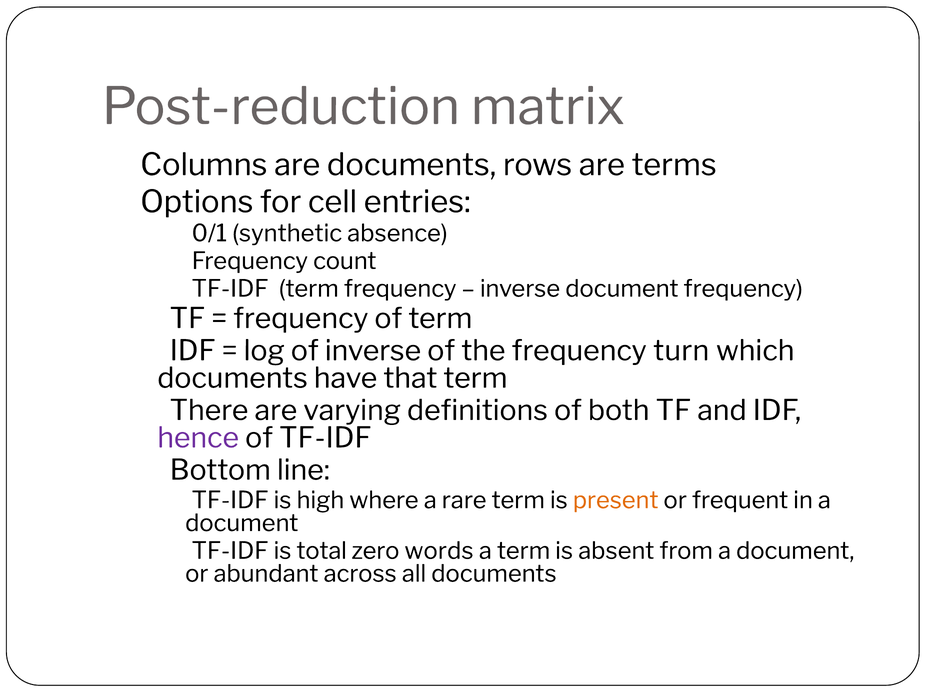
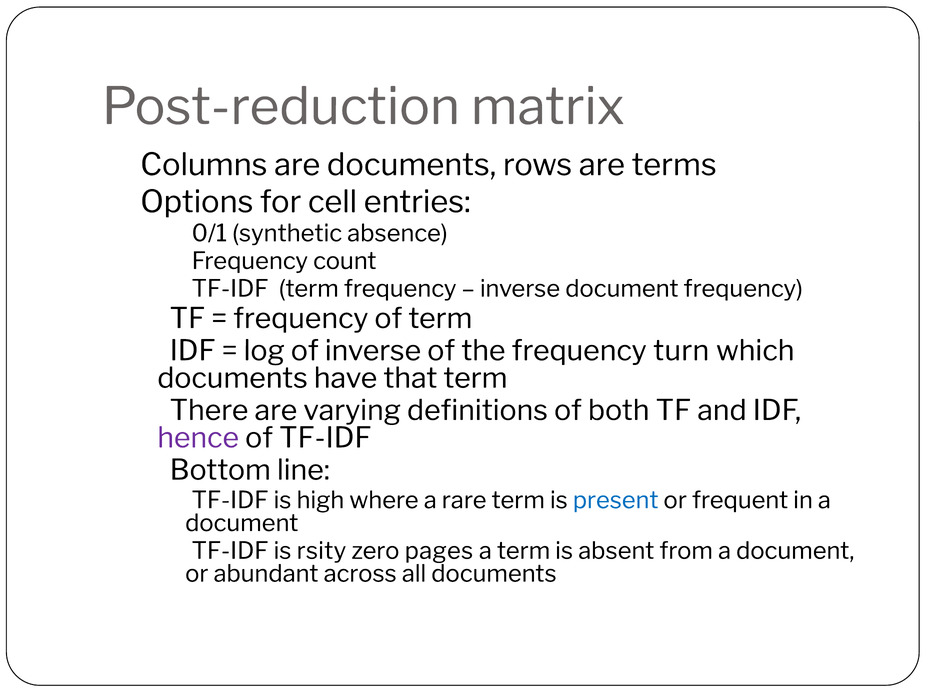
present colour: orange -> blue (616, 500)
total: total -> rsity (321, 551)
words: words -> pages (439, 551)
